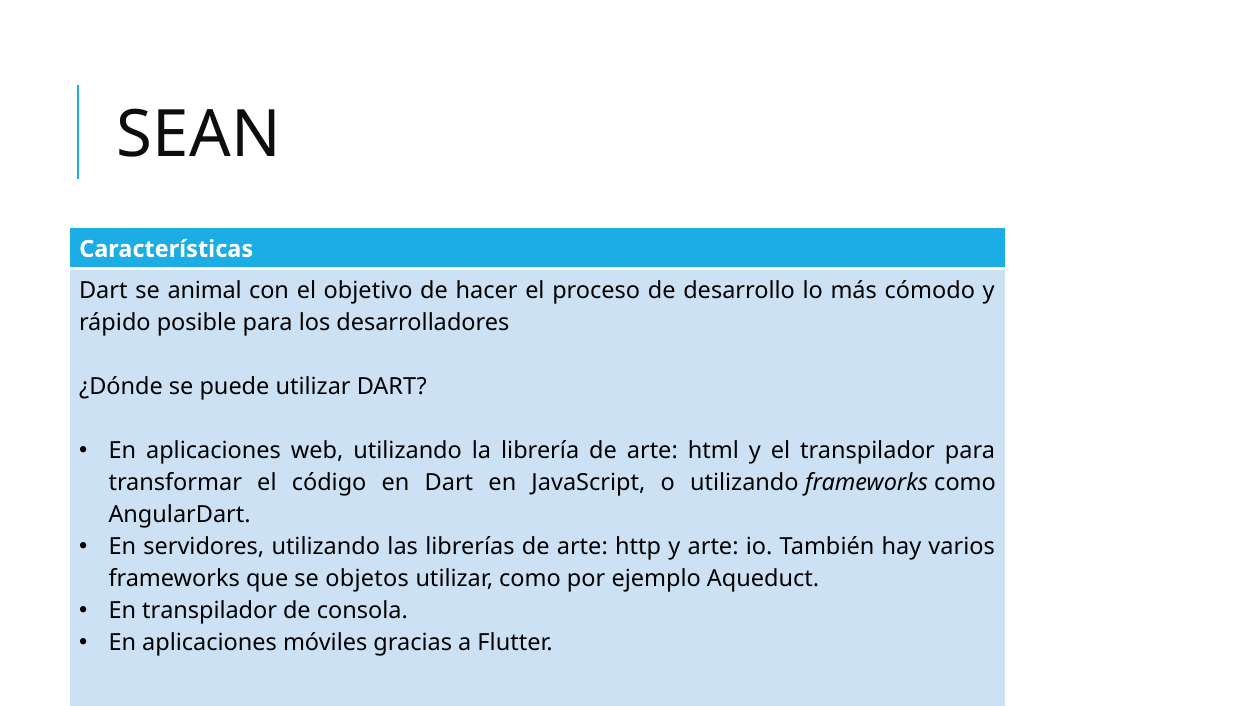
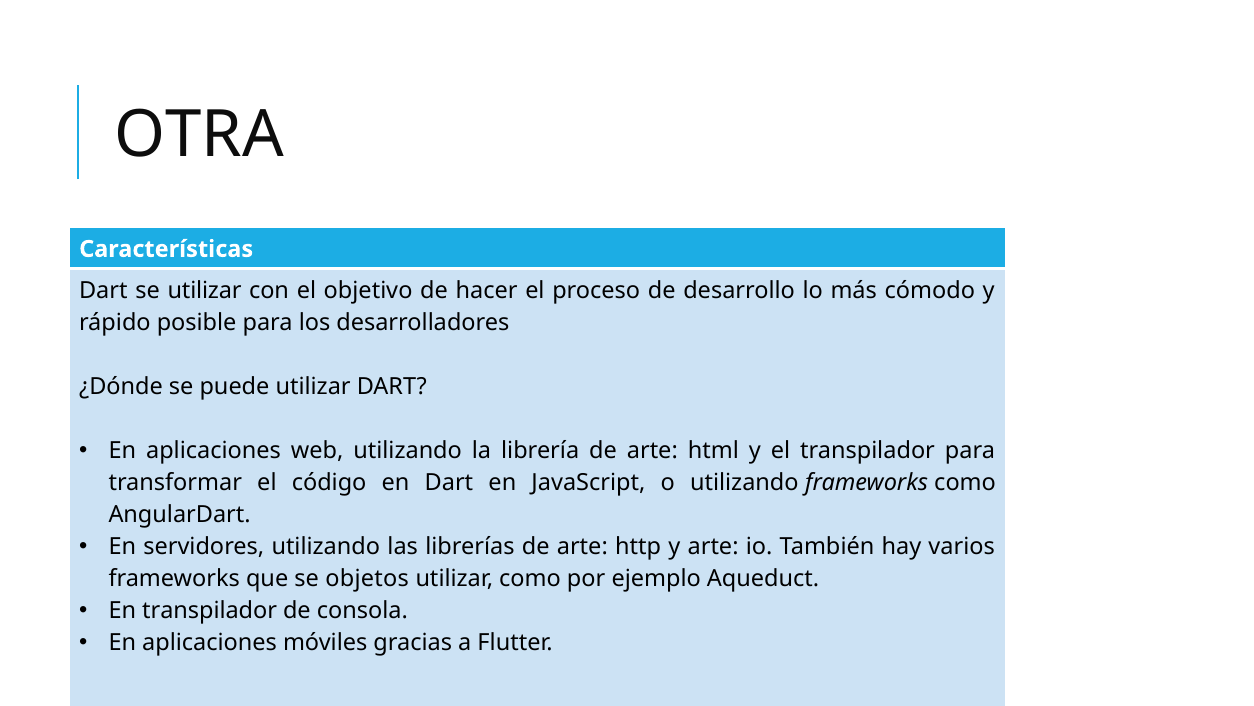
SEAN: SEAN -> OTRA (199, 135)
se animal: animal -> utilizar (205, 290)
